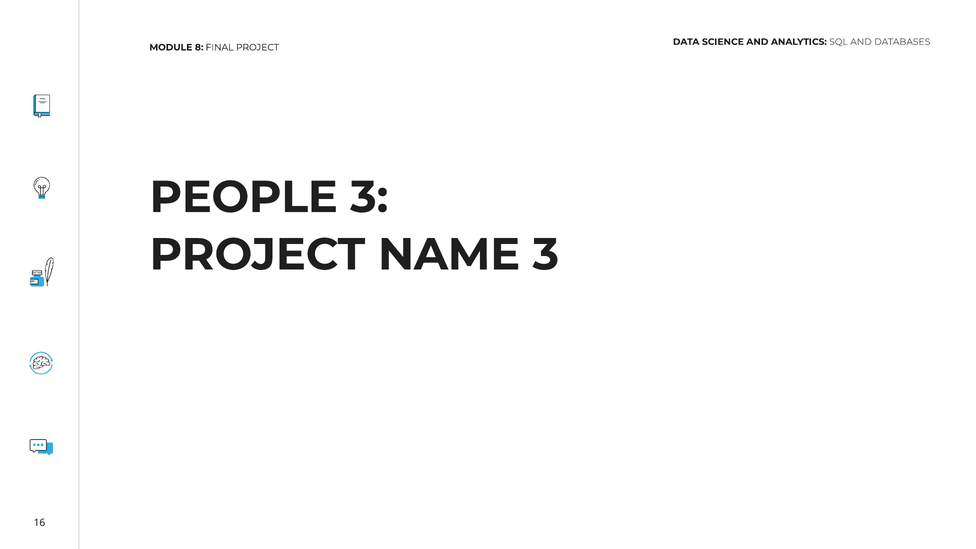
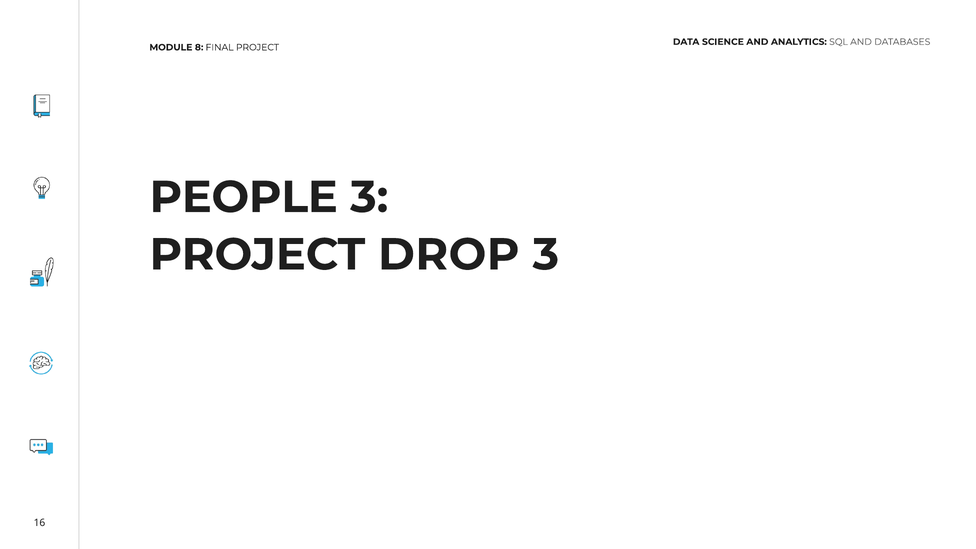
NAME: NAME -> DROP (449, 255)
